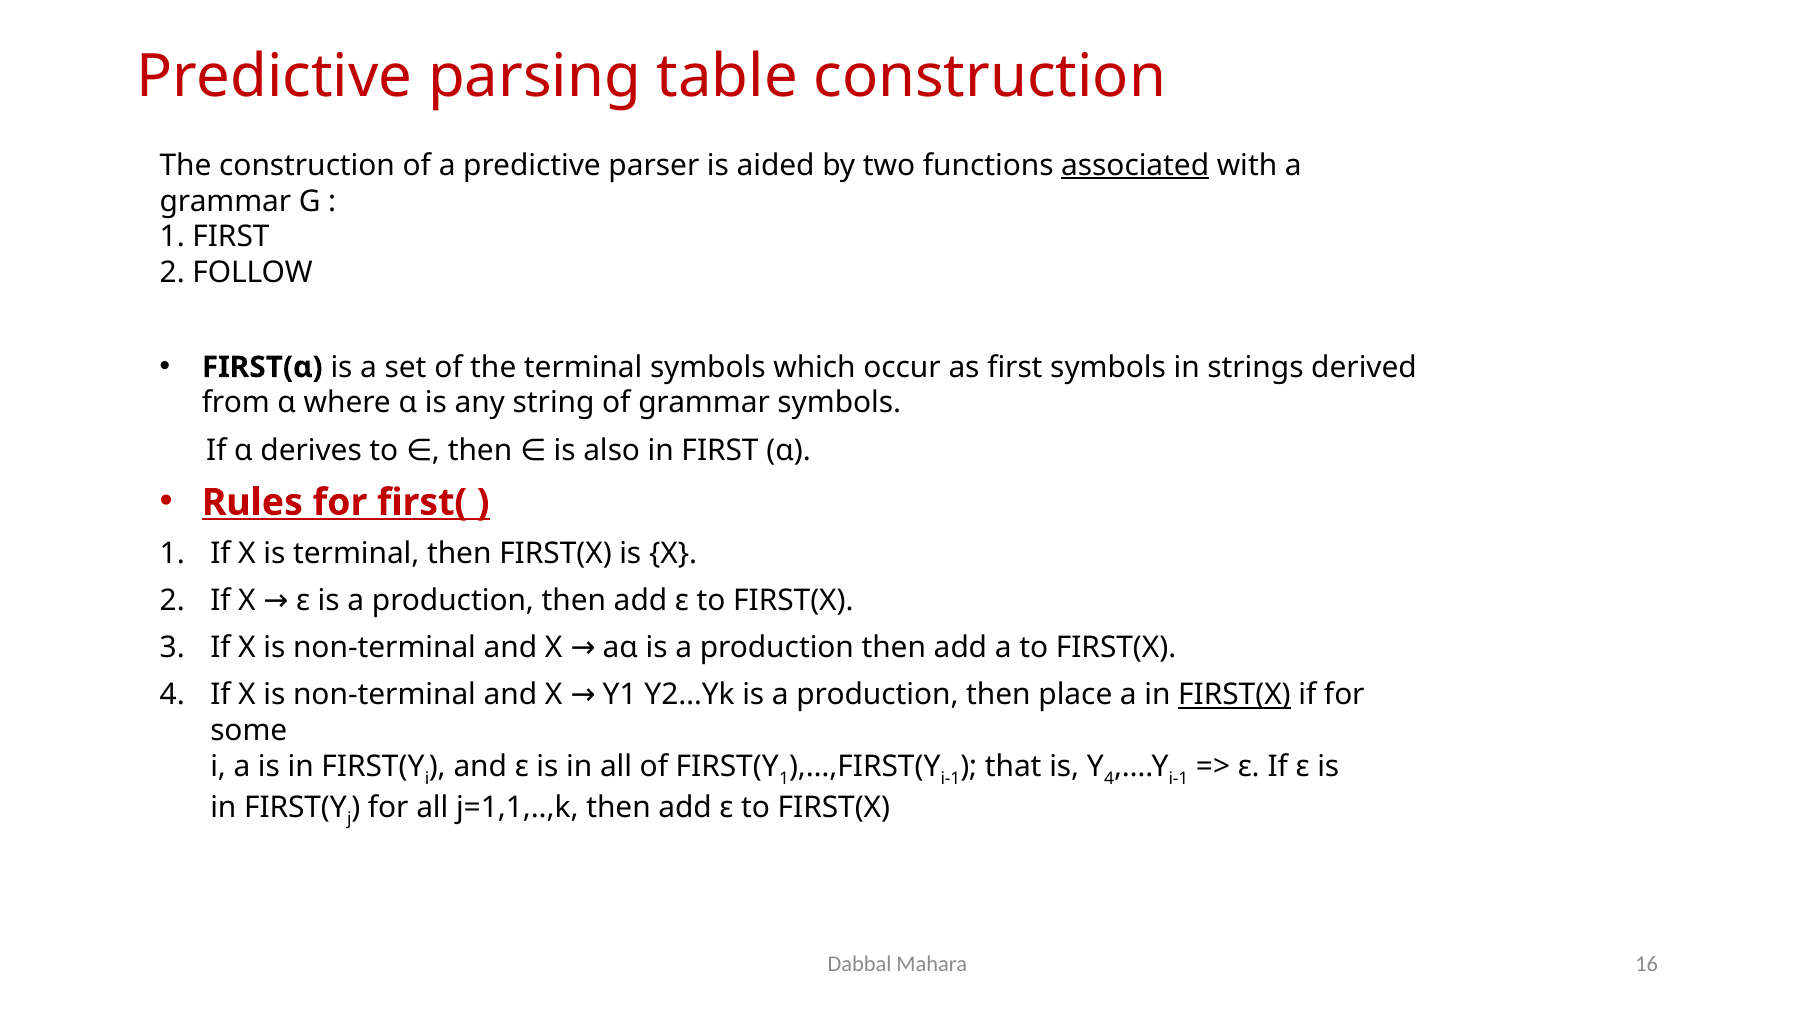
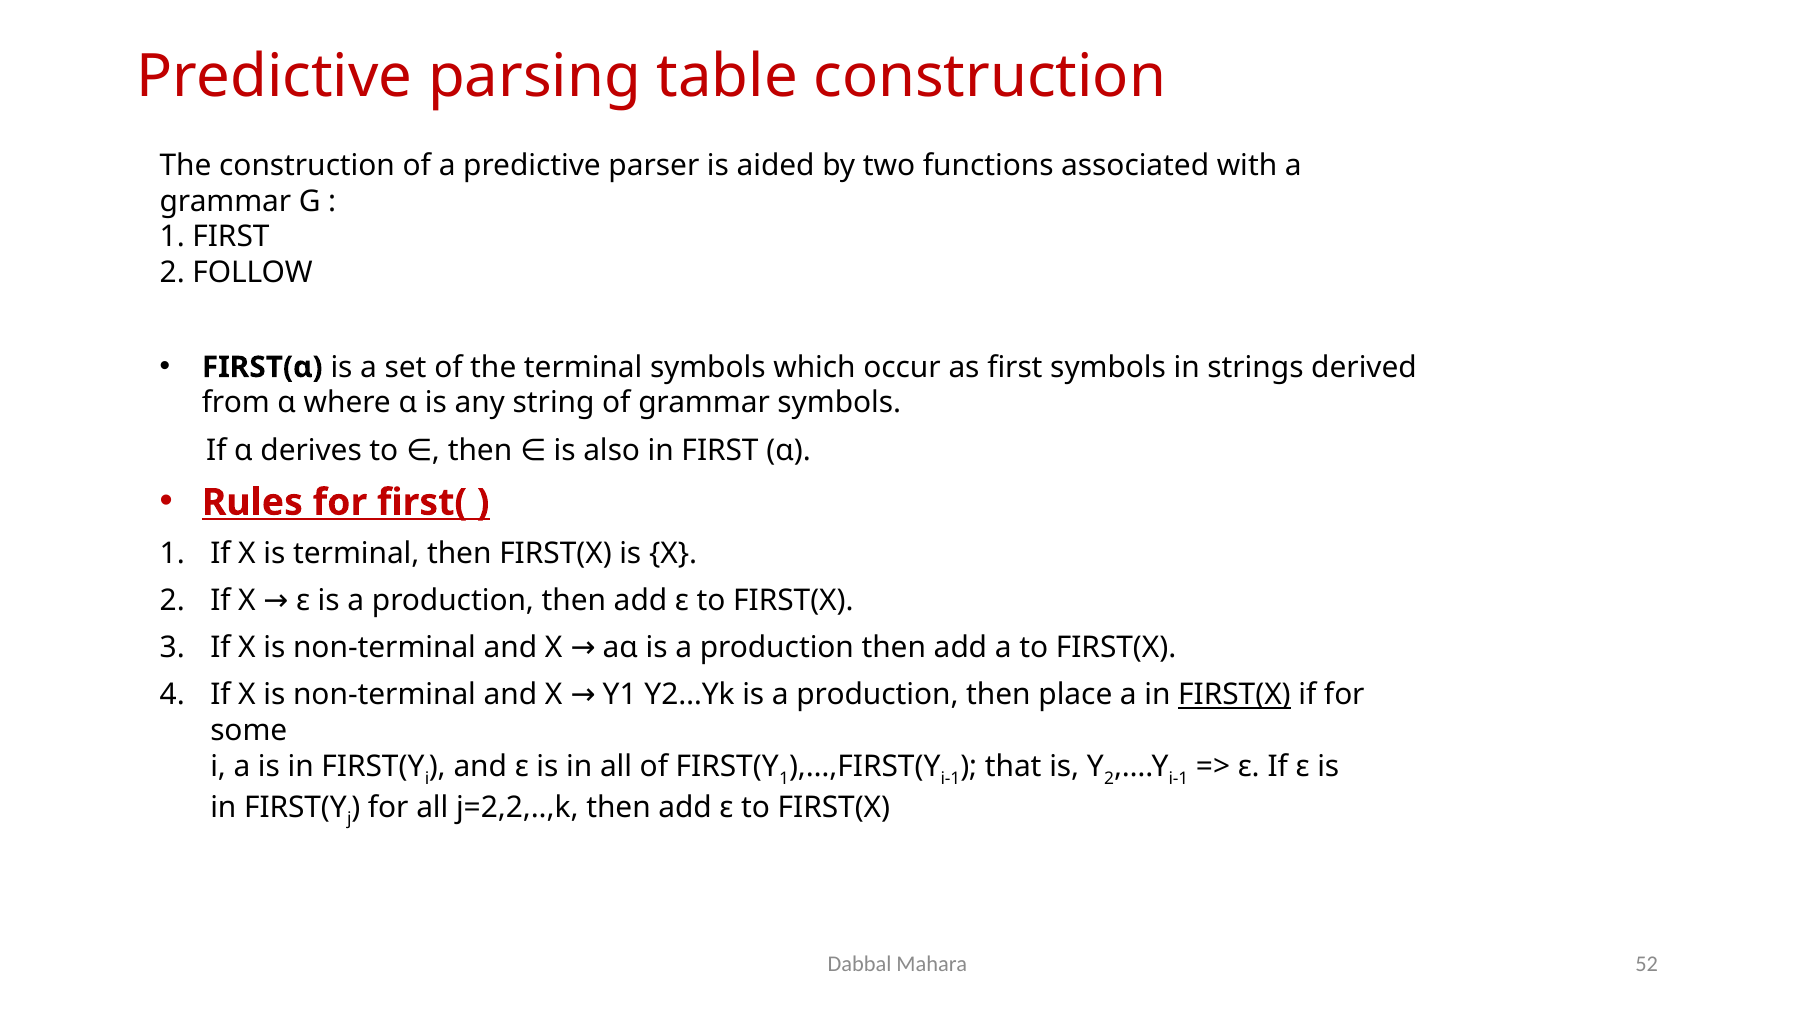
associated underline: present -> none (1135, 165)
4: 4 -> 2 (1109, 778)
j=1,1,..,k: j=1,1,..,k -> j=2,2,..,k (517, 807)
16: 16 -> 52 (1647, 964)
